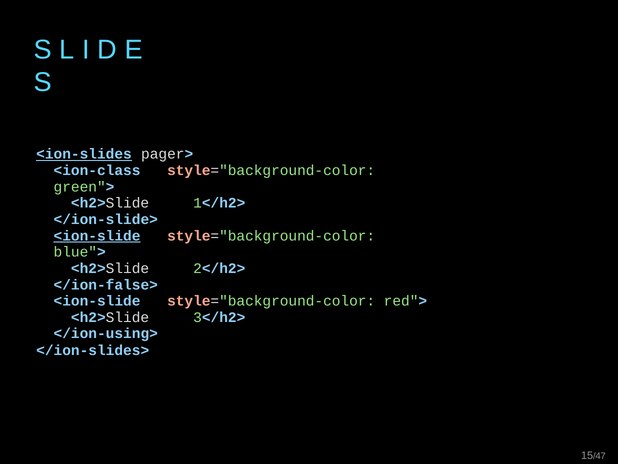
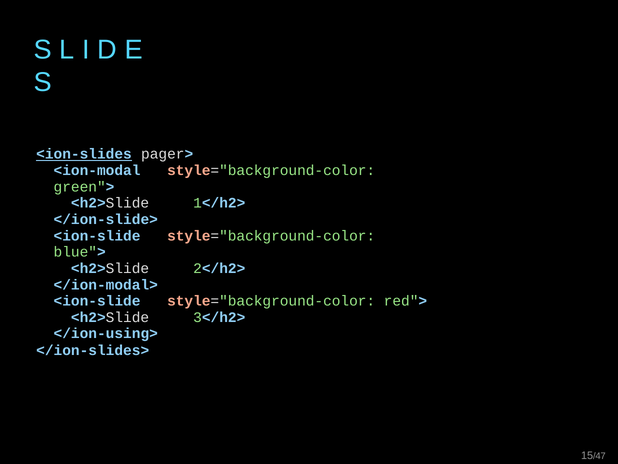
<ion-class: <ion-class -> <ion-modal (97, 170)
<ion-slide underline: present -> none (97, 235)
</ion-false>: </ion-false> -> </ion-modal> (106, 284)
